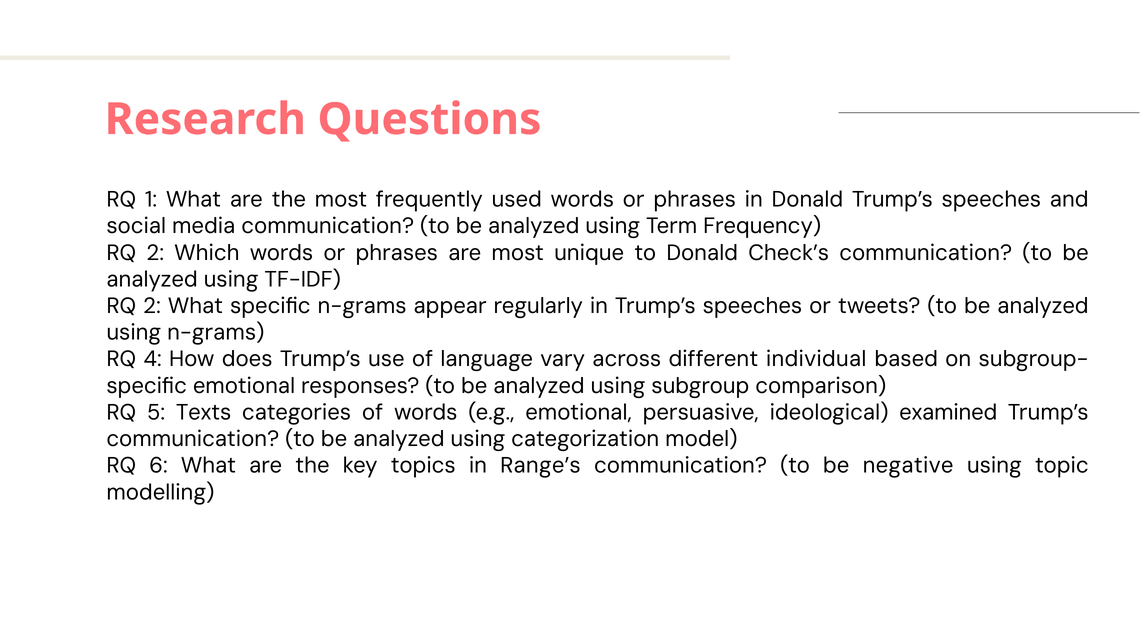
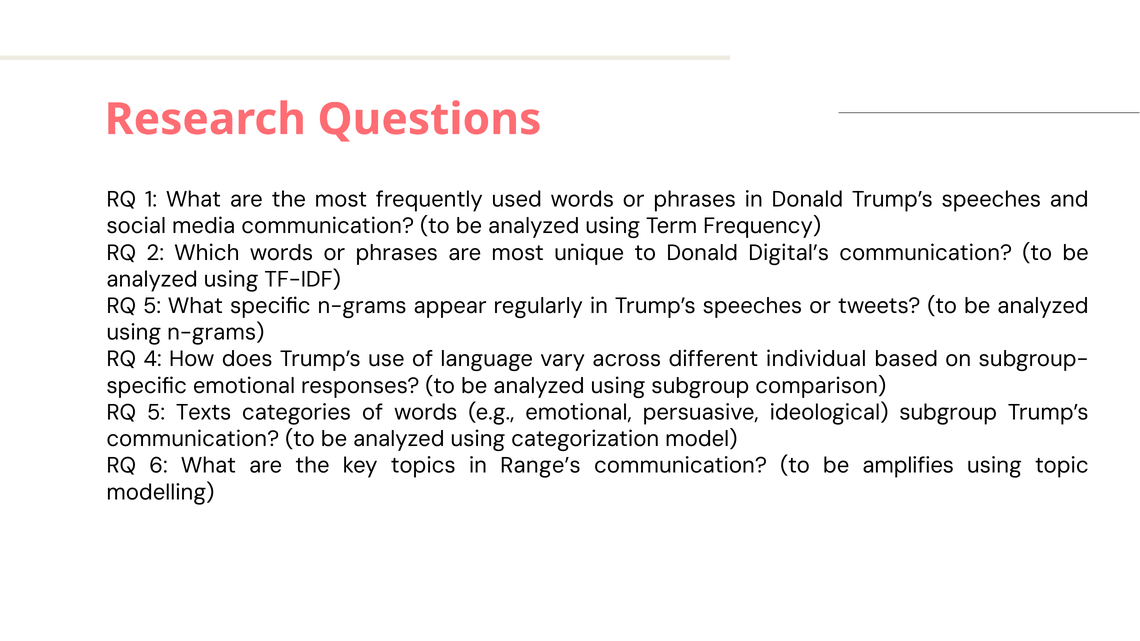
Check’s: Check’s -> Digital’s (789, 253)
2: 2 -> 5 (152, 306)
ideological examined: examined -> subgroup (948, 413)
negative: negative -> amplifies (908, 466)
